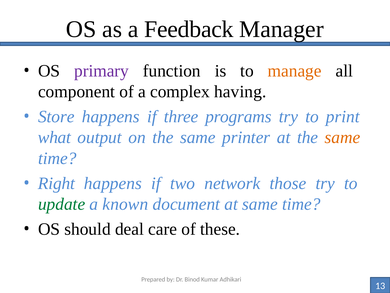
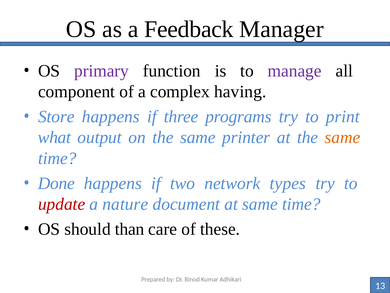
manage colour: orange -> purple (295, 71)
Right: Right -> Done (56, 183)
those: those -> types (288, 183)
update colour: green -> red (62, 204)
known: known -> nature (125, 204)
deal: deal -> than (130, 229)
